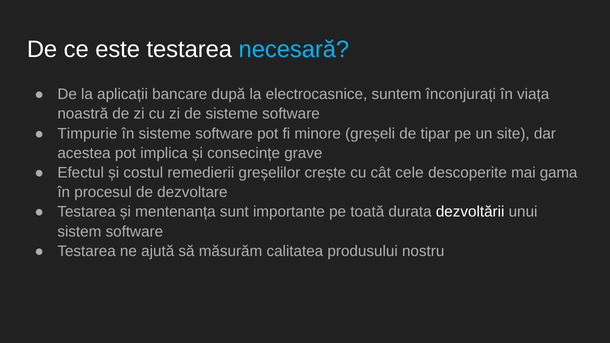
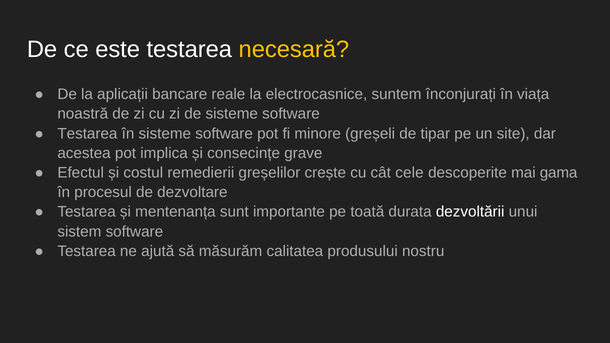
necesară colour: light blue -> yellow (294, 49)
după: după -> reale (228, 94)
Timpurie: Timpurie -> Testarea (87, 134)
